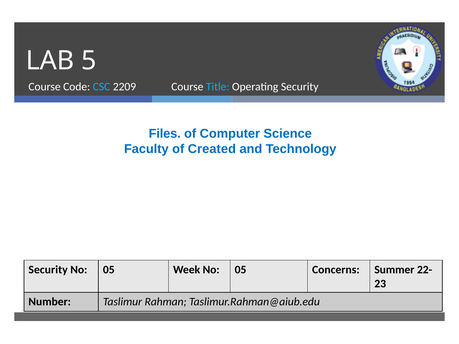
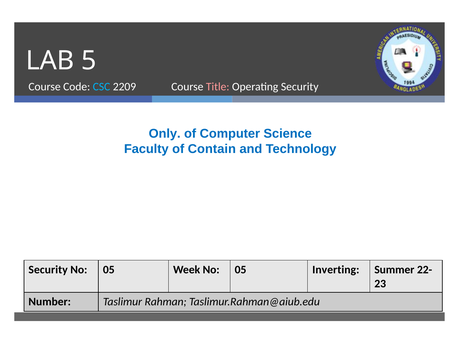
Title colour: light blue -> pink (218, 87)
Files: Files -> Only (165, 134)
Created: Created -> Contain (212, 149)
Concerns: Concerns -> Inverting (336, 270)
